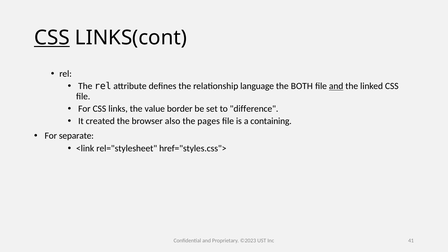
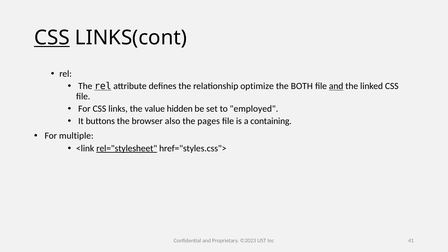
rel underline: none -> present (103, 86)
language: language -> optimize (257, 86)
border: border -> hidden (180, 109)
difference: difference -> employed (254, 109)
created: created -> buttons (100, 121)
separate: separate -> multiple (76, 136)
rel="stylesheet underline: none -> present (127, 148)
